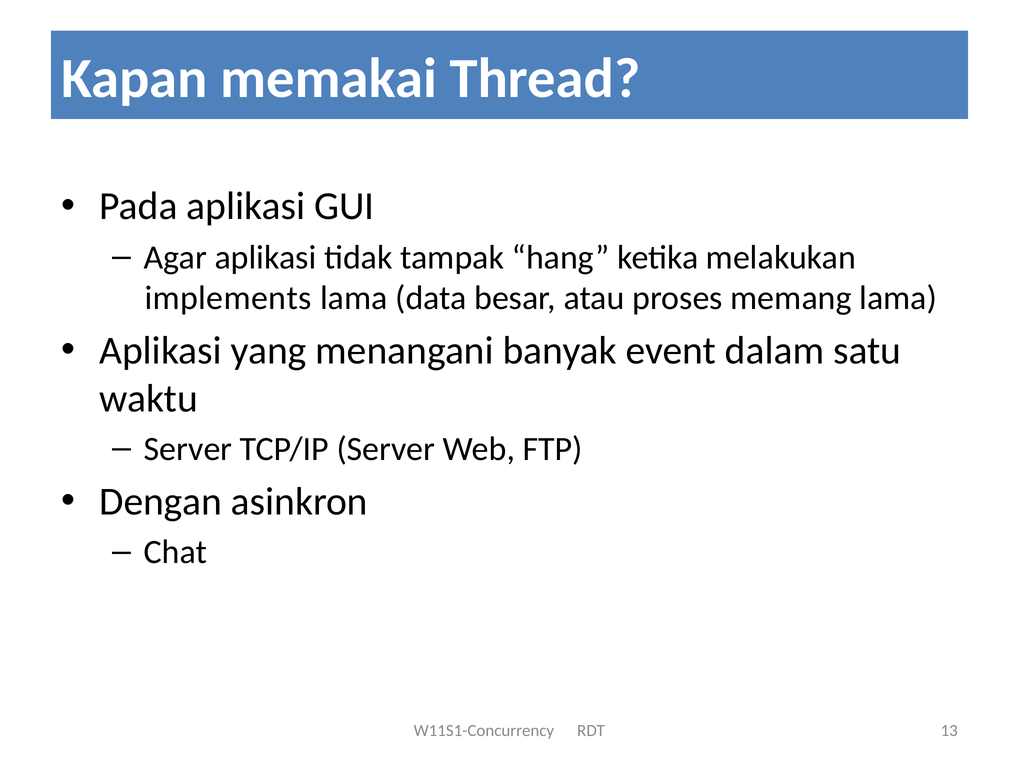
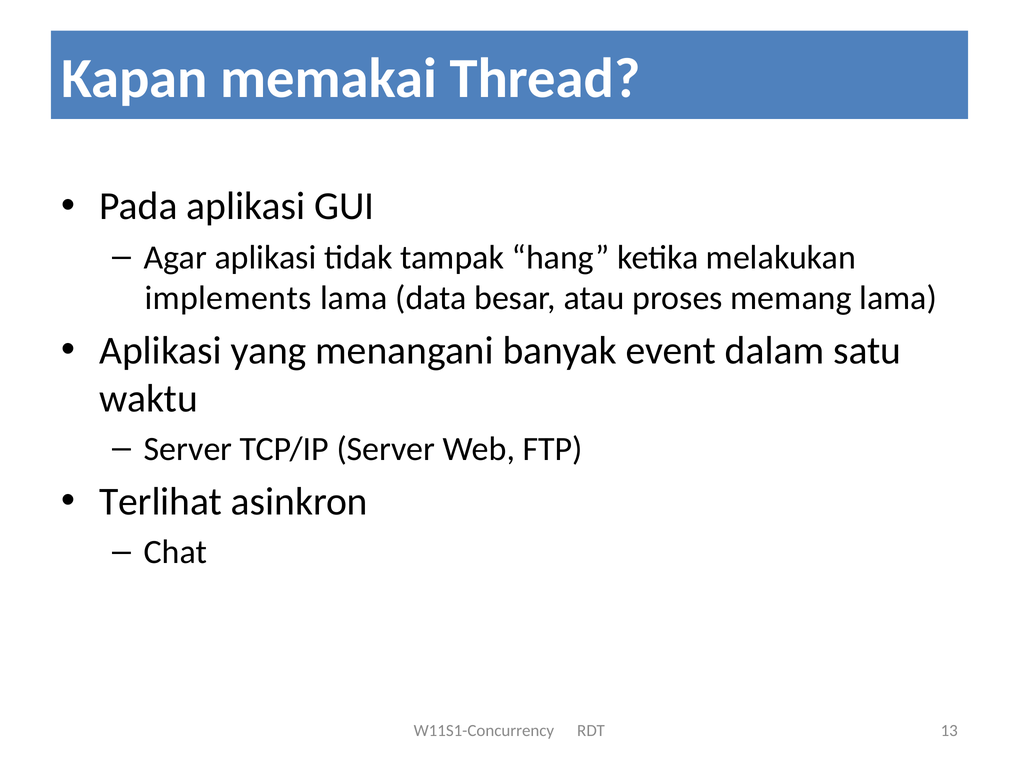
Dengan: Dengan -> Terlihat (161, 501)
